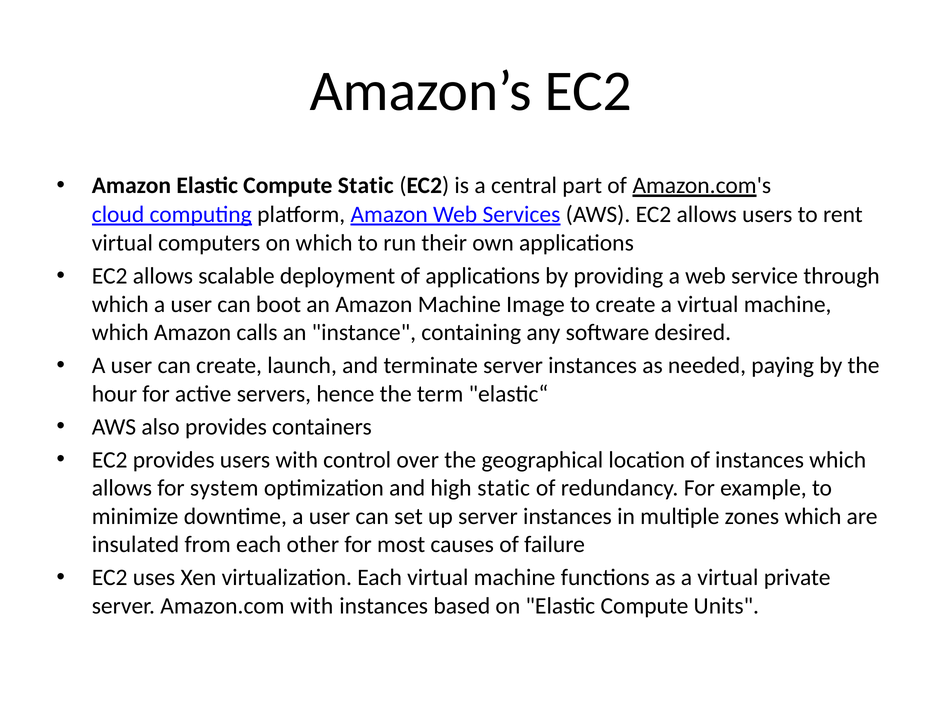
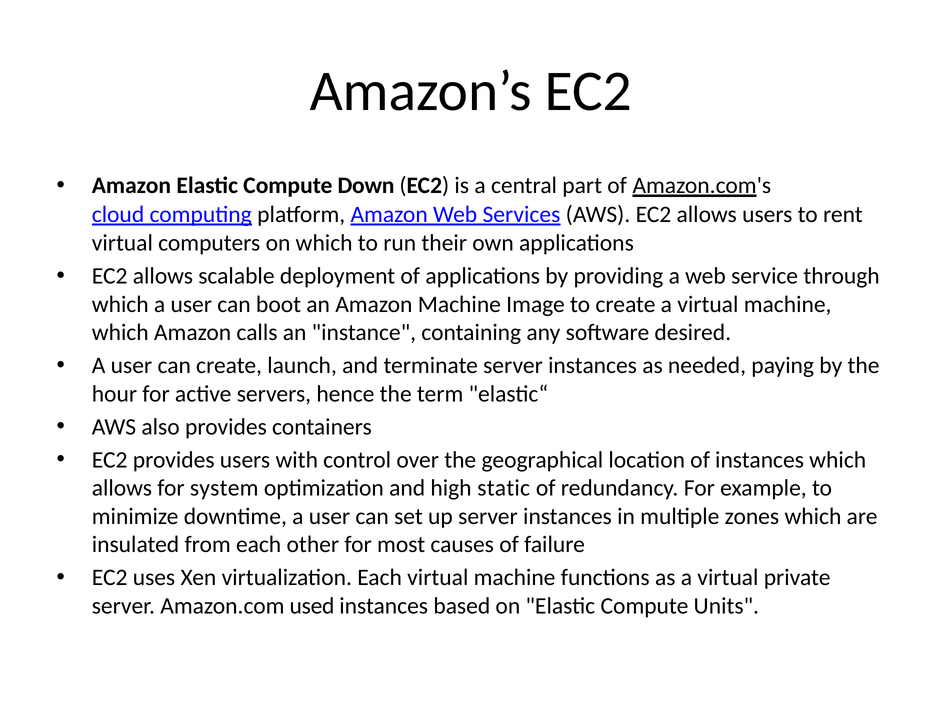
Compute Static: Static -> Down (366, 185)
Amazon.com with: with -> used (312, 605)
